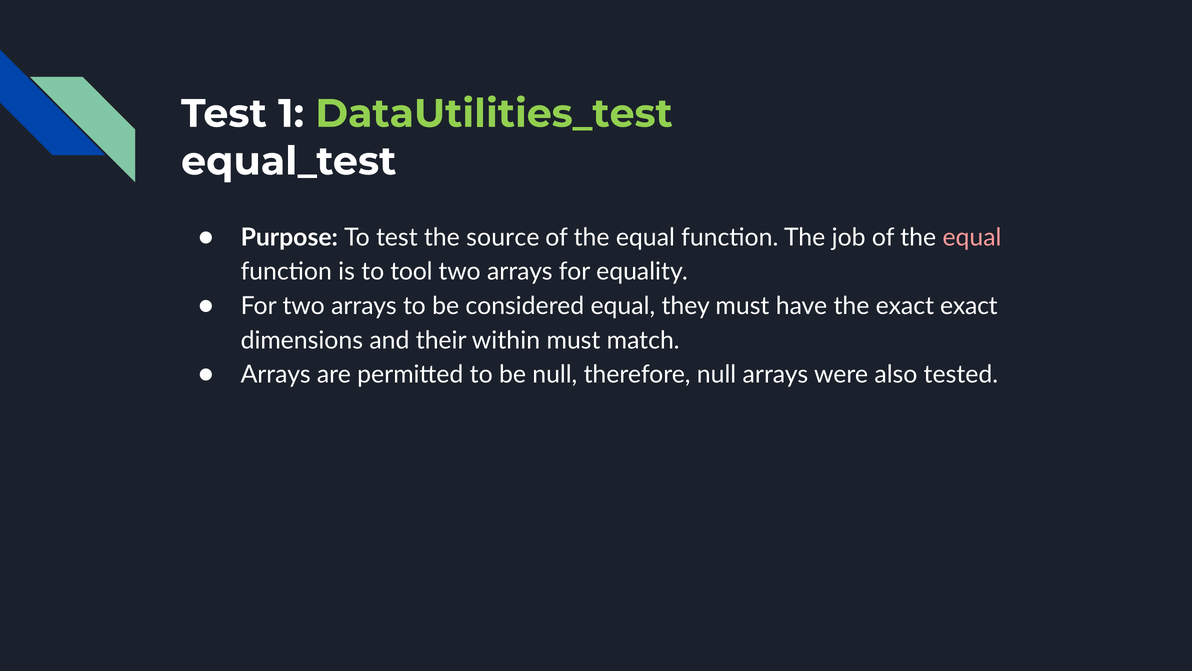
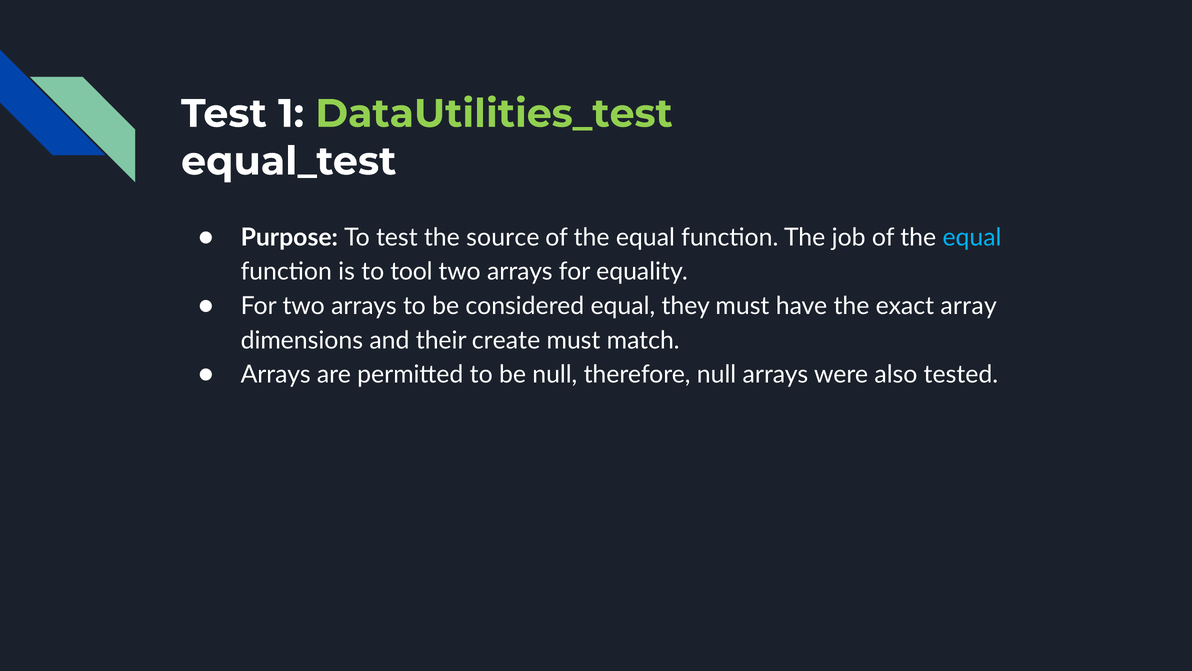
equal colour: pink -> light blue (972, 237)
exact exact: exact -> array (969, 306)
within: within -> create (506, 340)
